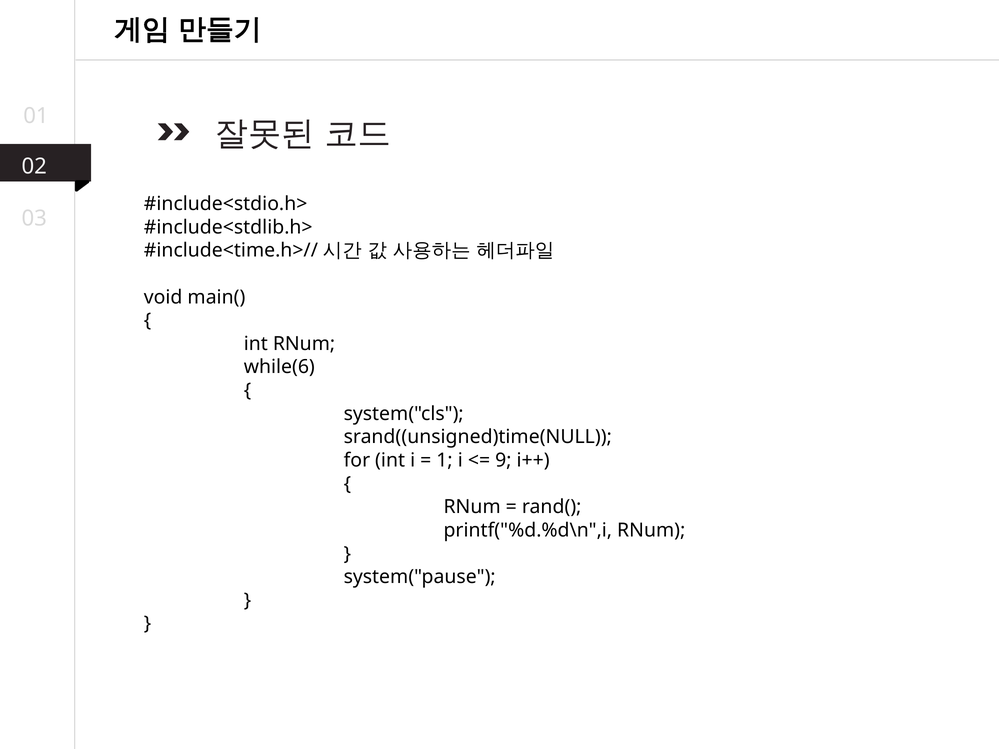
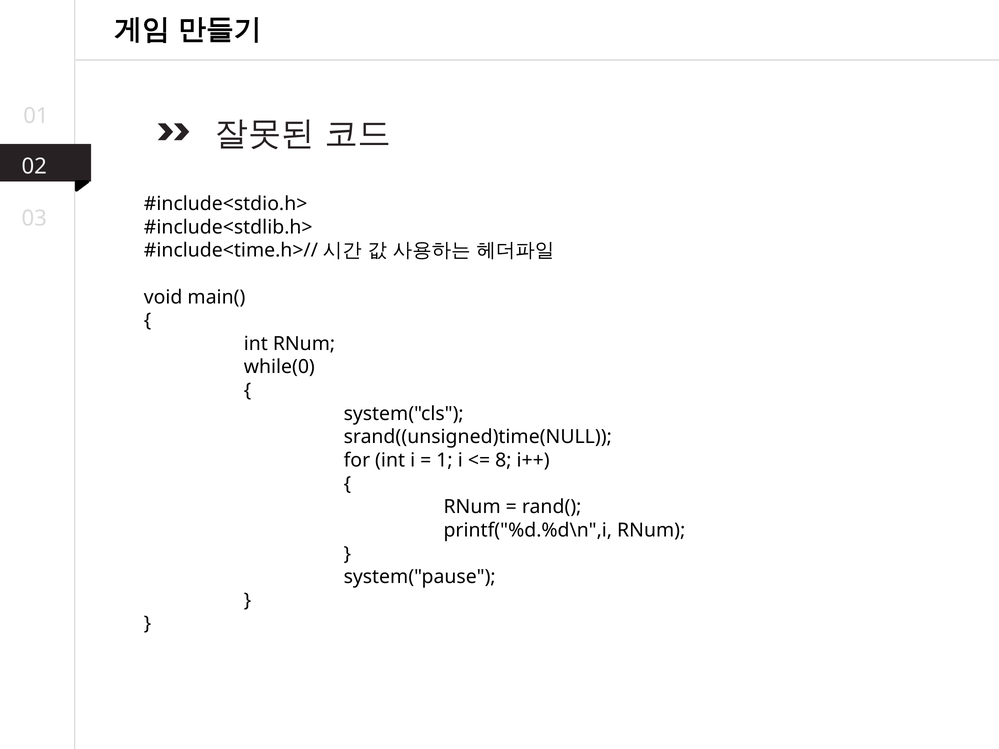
while(6: while(6 -> while(0 (279, 367)
9: 9 -> 8 (503, 460)
